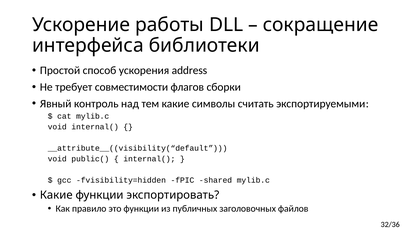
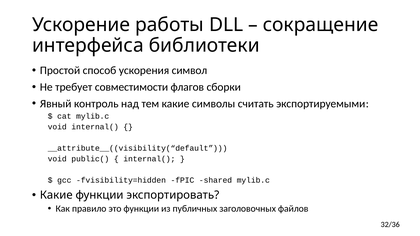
address: address -> символ (189, 71)
